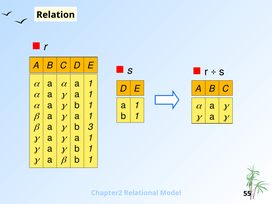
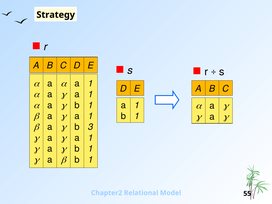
Relation: Relation -> Strategy (56, 15)
